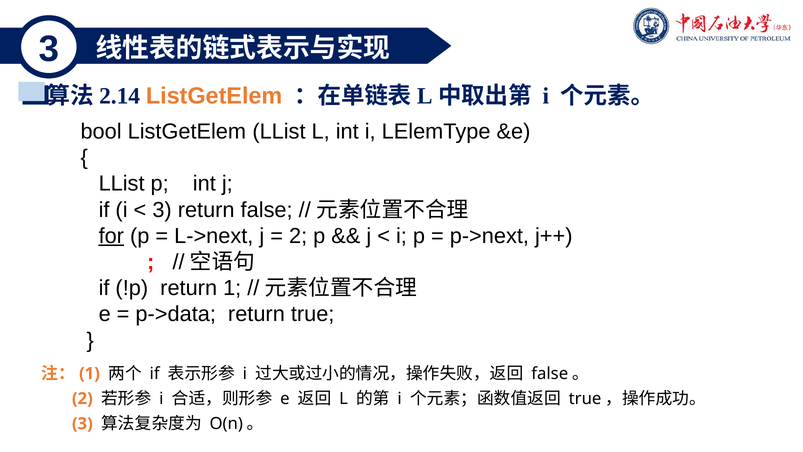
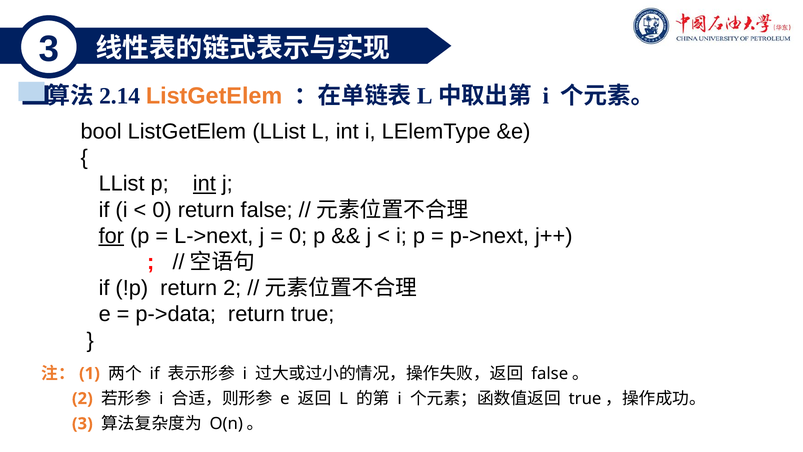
int underline: none -> present (204, 184)
3: 3 -> 0 (162, 210)
2: 2 -> 0 (298, 236)
return 1: 1 -> 2 (232, 288)
